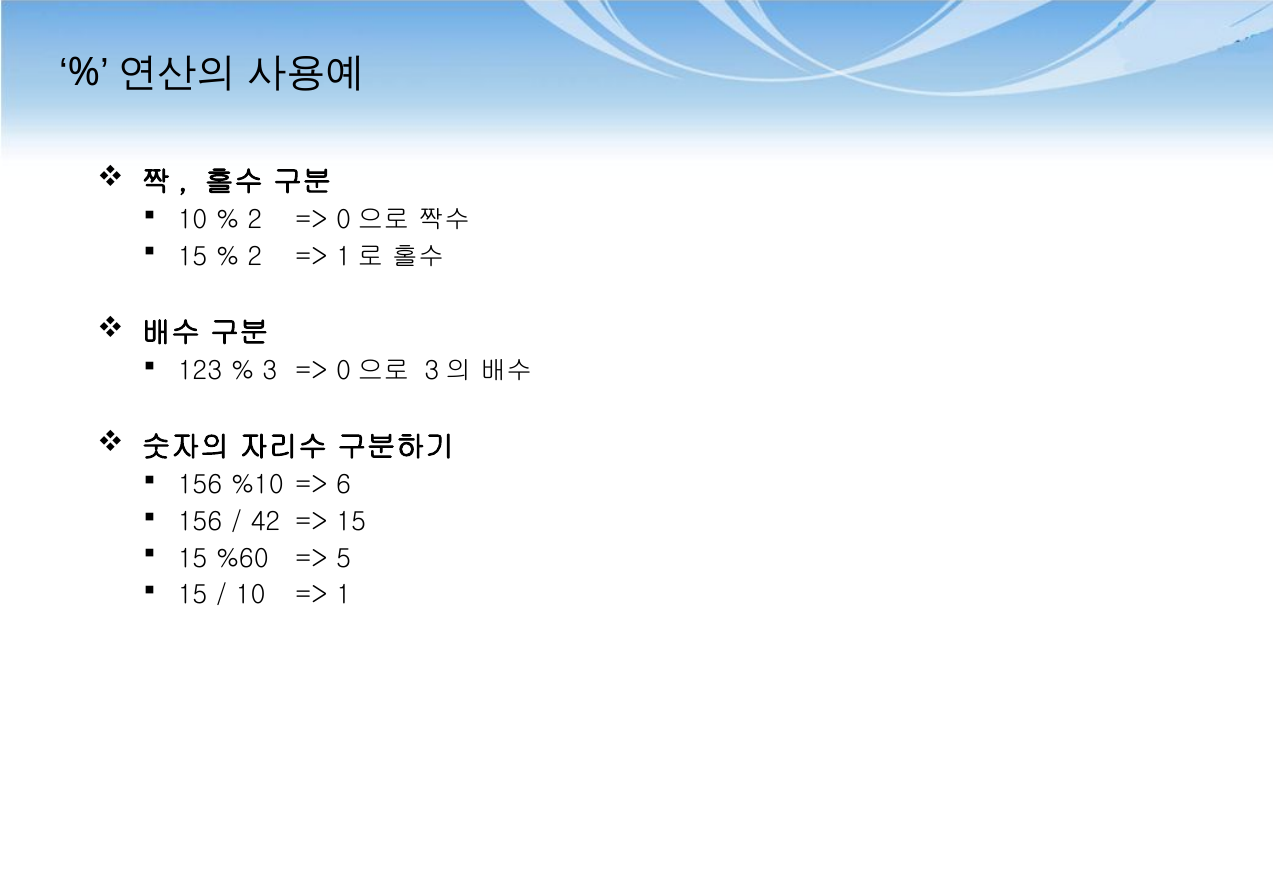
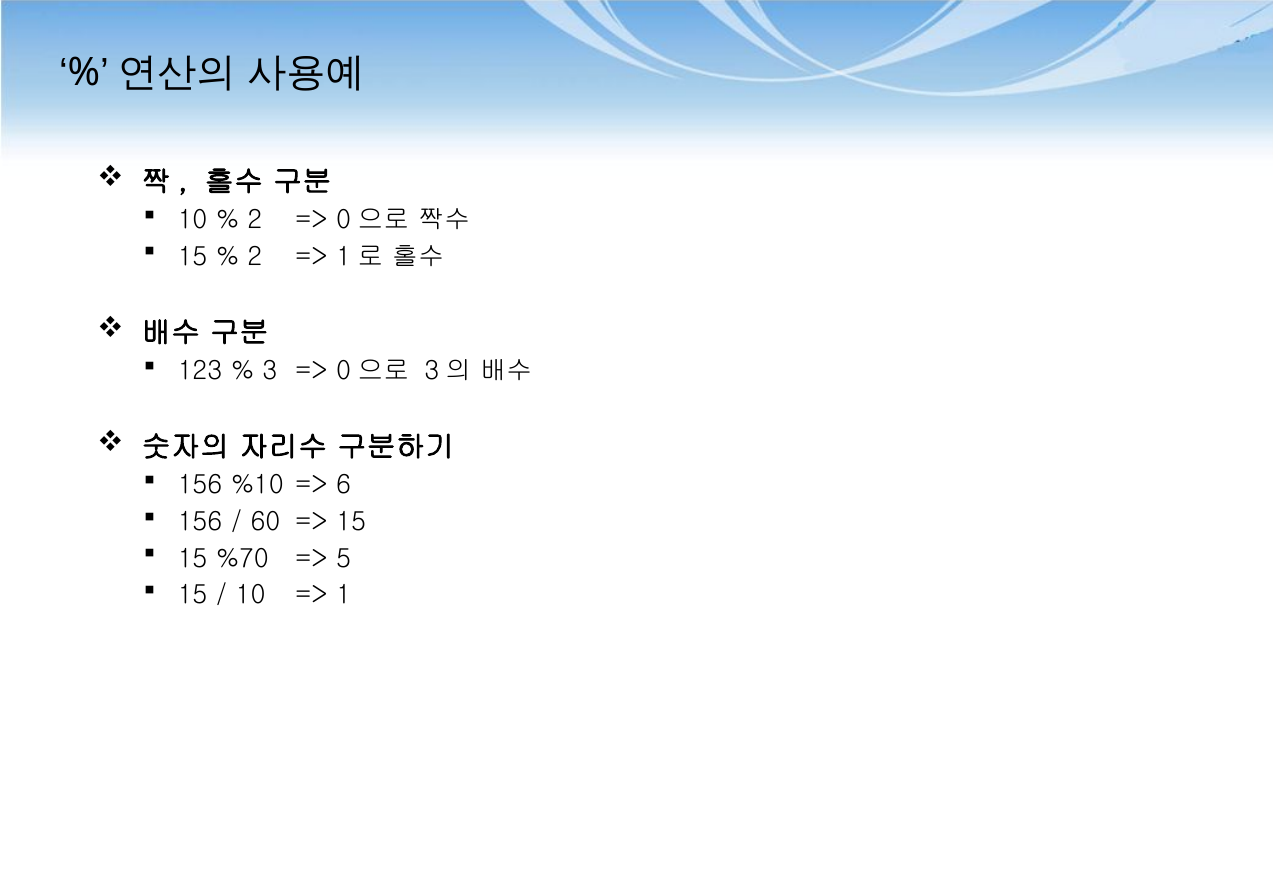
42: 42 -> 60 (266, 521)
%60: %60 -> %70 (242, 558)
